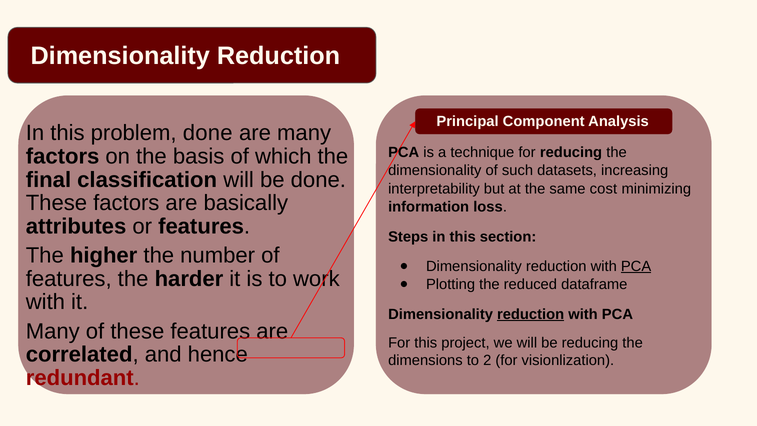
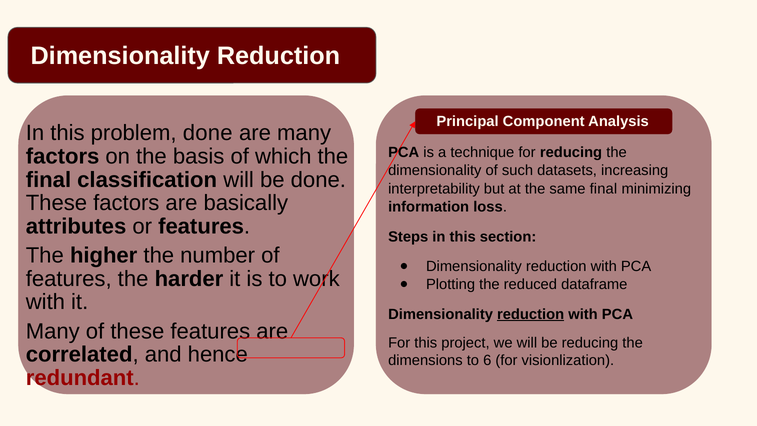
same cost: cost -> final (603, 189)
PCA underline: present -> none (636, 266)
2: 2 -> 6 (487, 360)
